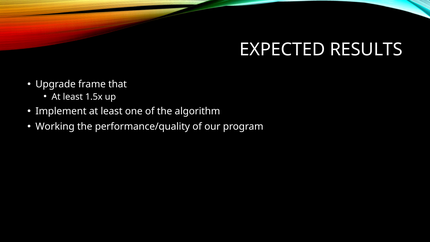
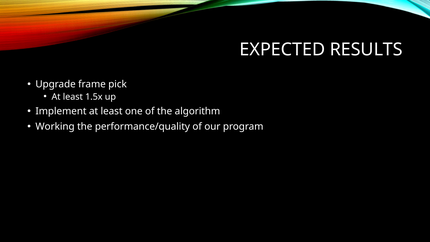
that: that -> pick (118, 84)
